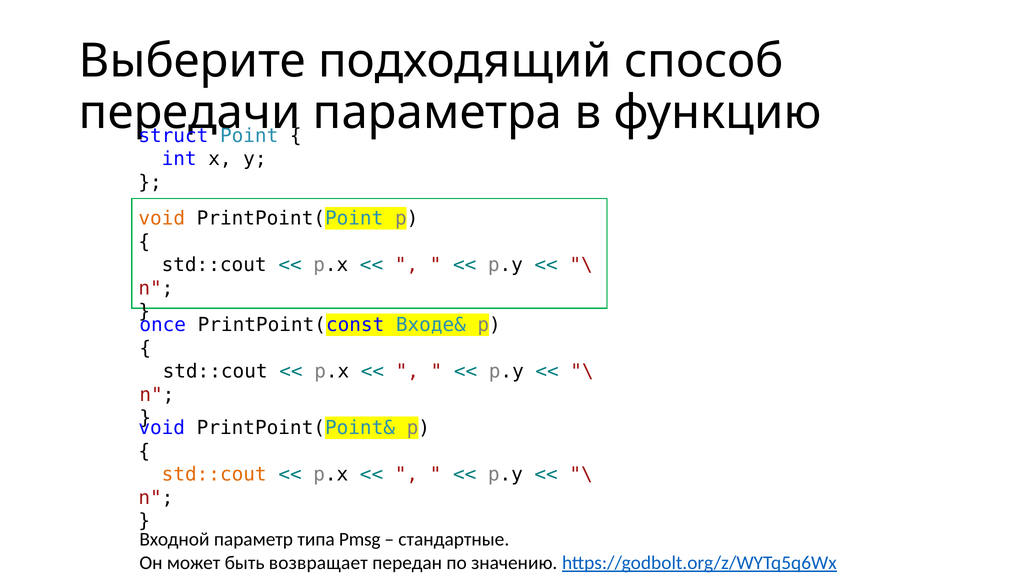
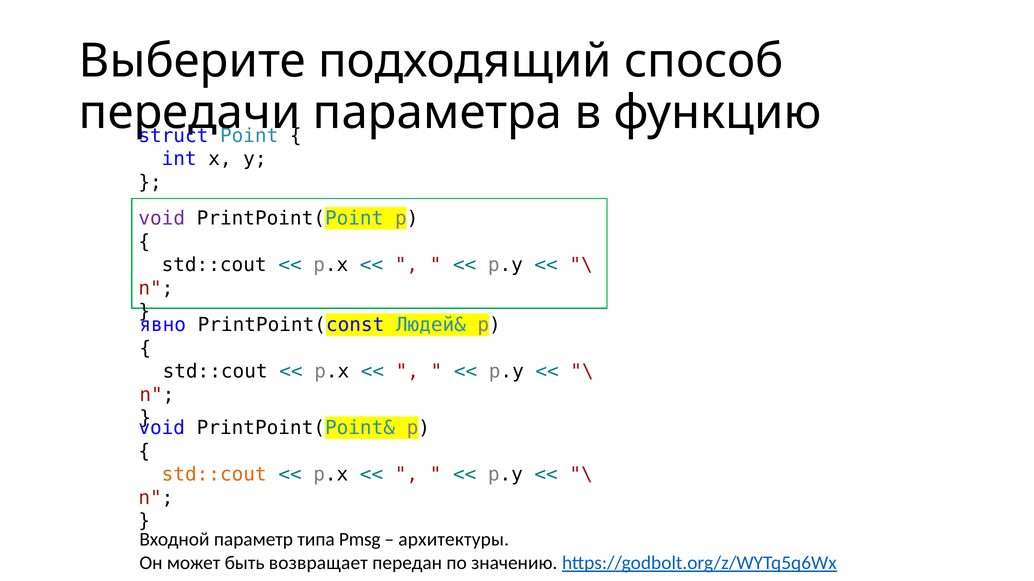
void colour: orange -> purple (162, 219)
once: once -> явно (163, 325)
Входе&: Входе& -> Людей& (431, 325)
стандартные: стандартные -> архитектуры (454, 540)
